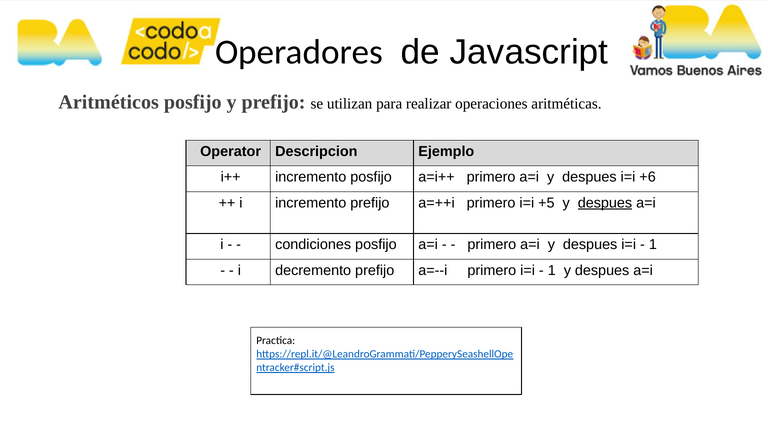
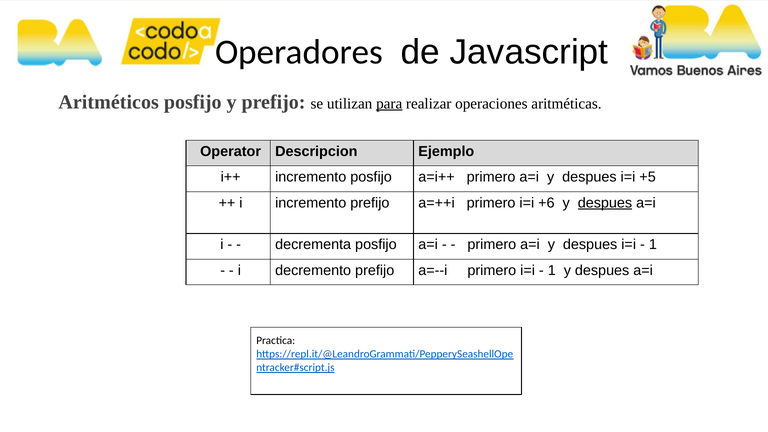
para underline: none -> present (389, 104)
+6: +6 -> +5 (648, 177)
+5: +5 -> +6 (546, 203)
condiciones: condiciones -> decrementa (313, 245)
